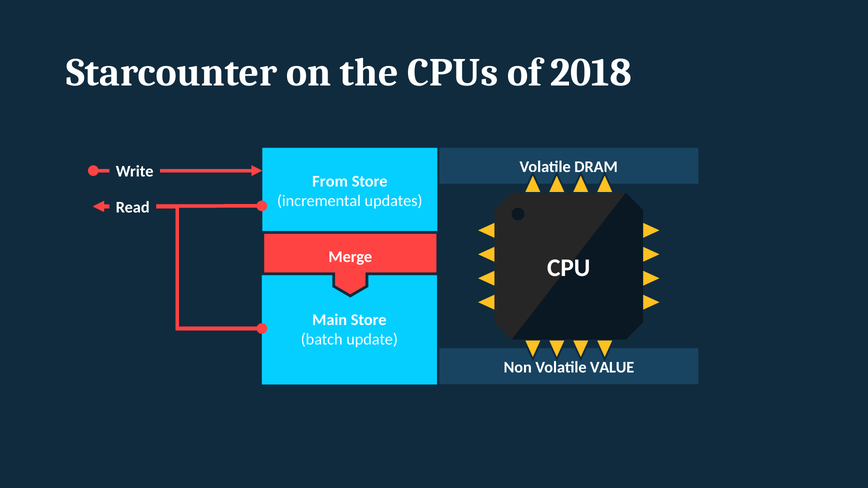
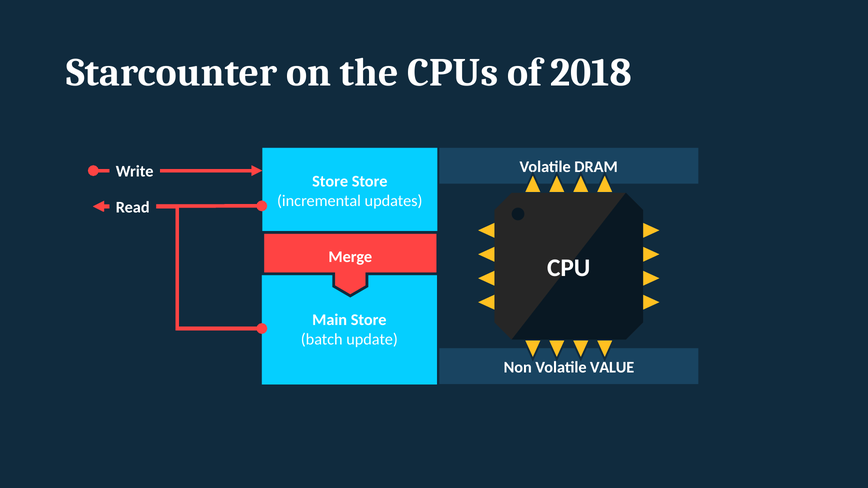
From: From -> Store (330, 182)
